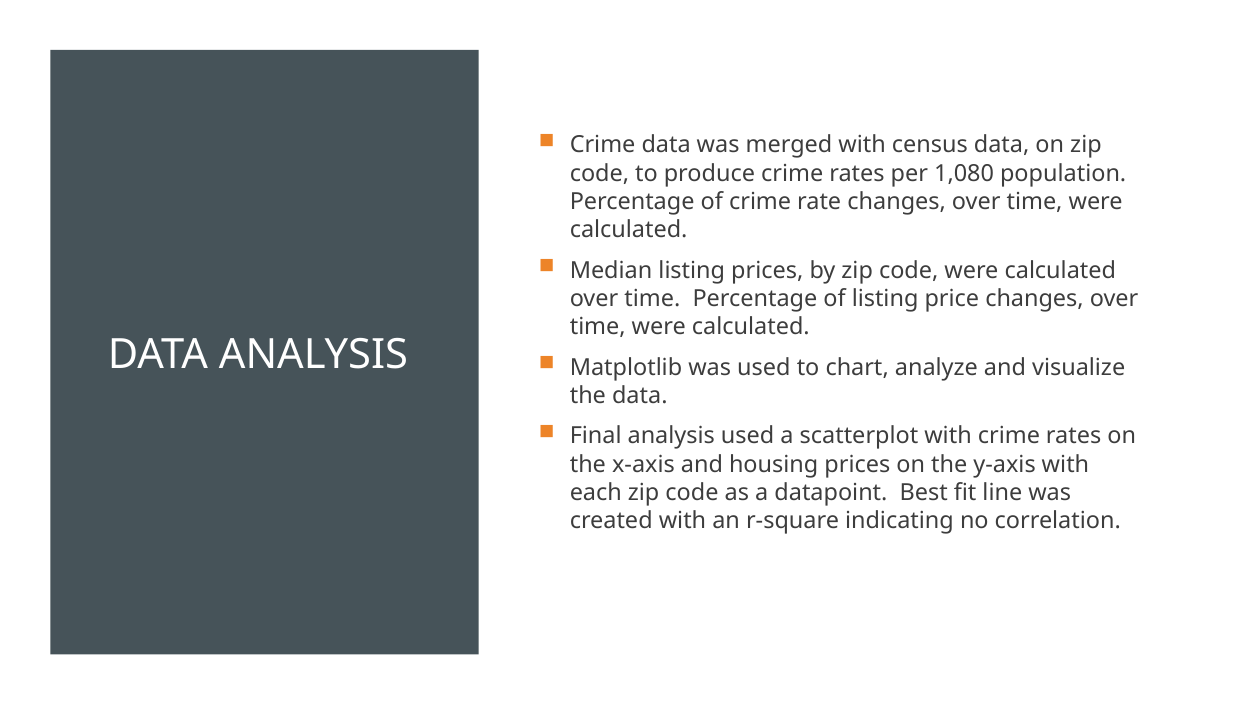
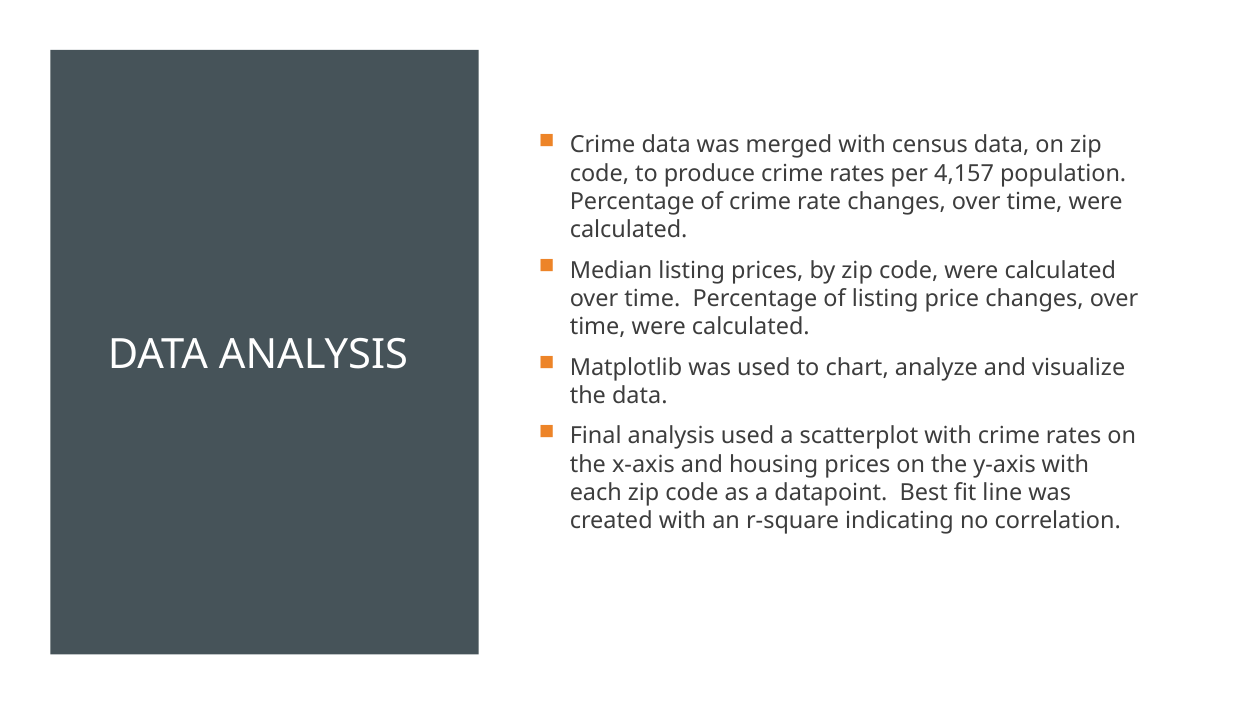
1,080: 1,080 -> 4,157 (964, 173)
